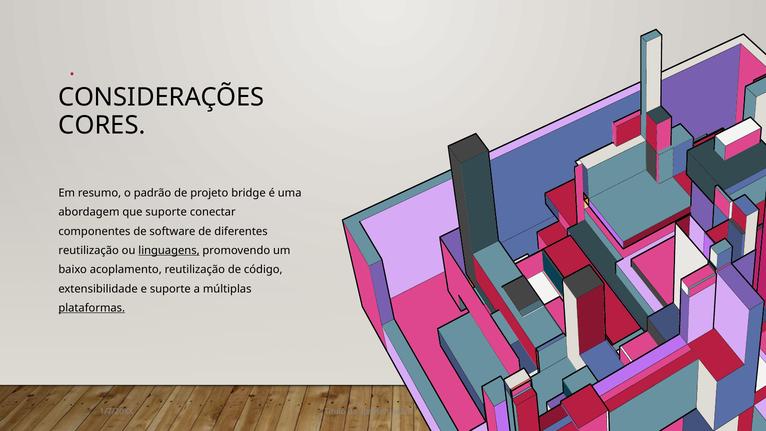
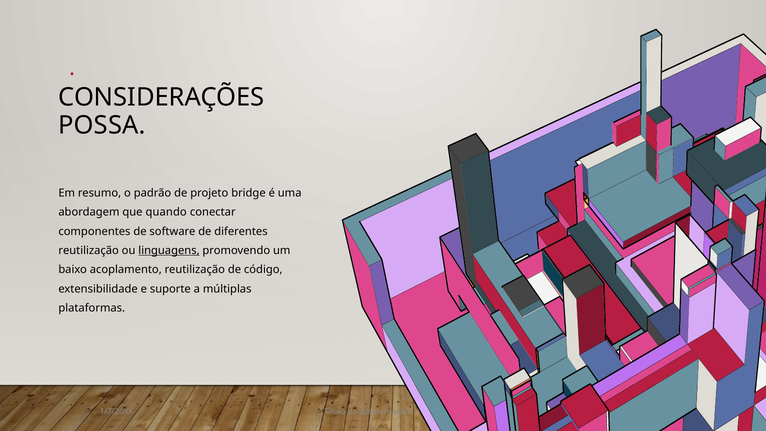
CORES: CORES -> POSSA (102, 125)
que suporte: suporte -> quando (166, 212)
plataformas underline: present -> none (92, 308)
